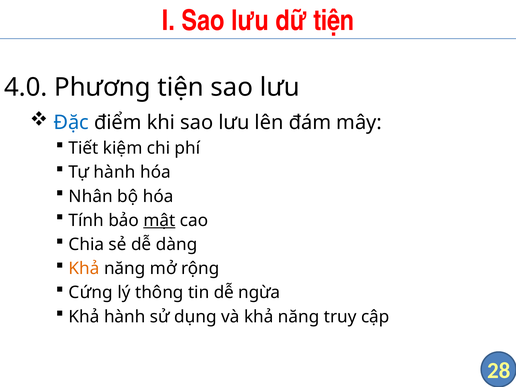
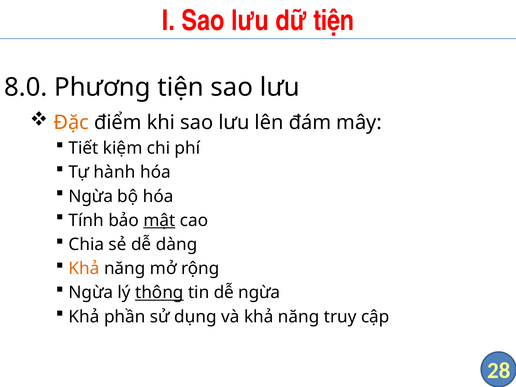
4.0: 4.0 -> 8.0 (26, 87)
Đặc colour: blue -> orange (71, 123)
Nhân: Nhân -> Ngừa (91, 196)
Cứng: Cứng -> Ngừa (91, 293)
thông underline: none -> present (159, 293)
Khả hành: hành -> phần (125, 317)
